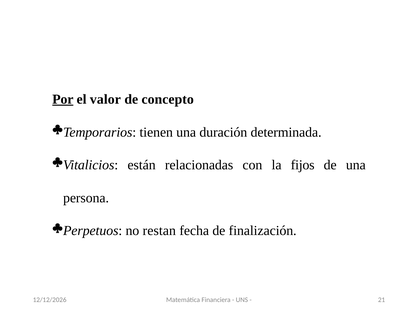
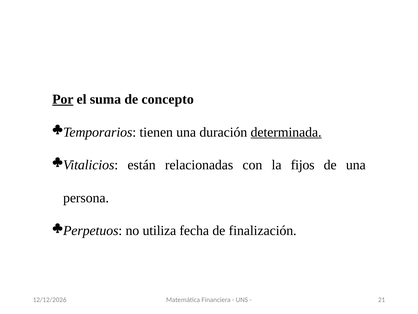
valor: valor -> suma (105, 99)
determinada underline: none -> present (286, 132)
restan: restan -> utiliza (159, 230)
